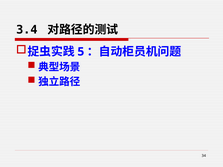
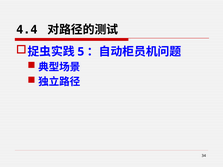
3.4: 3.4 -> 4.4 (27, 30)
